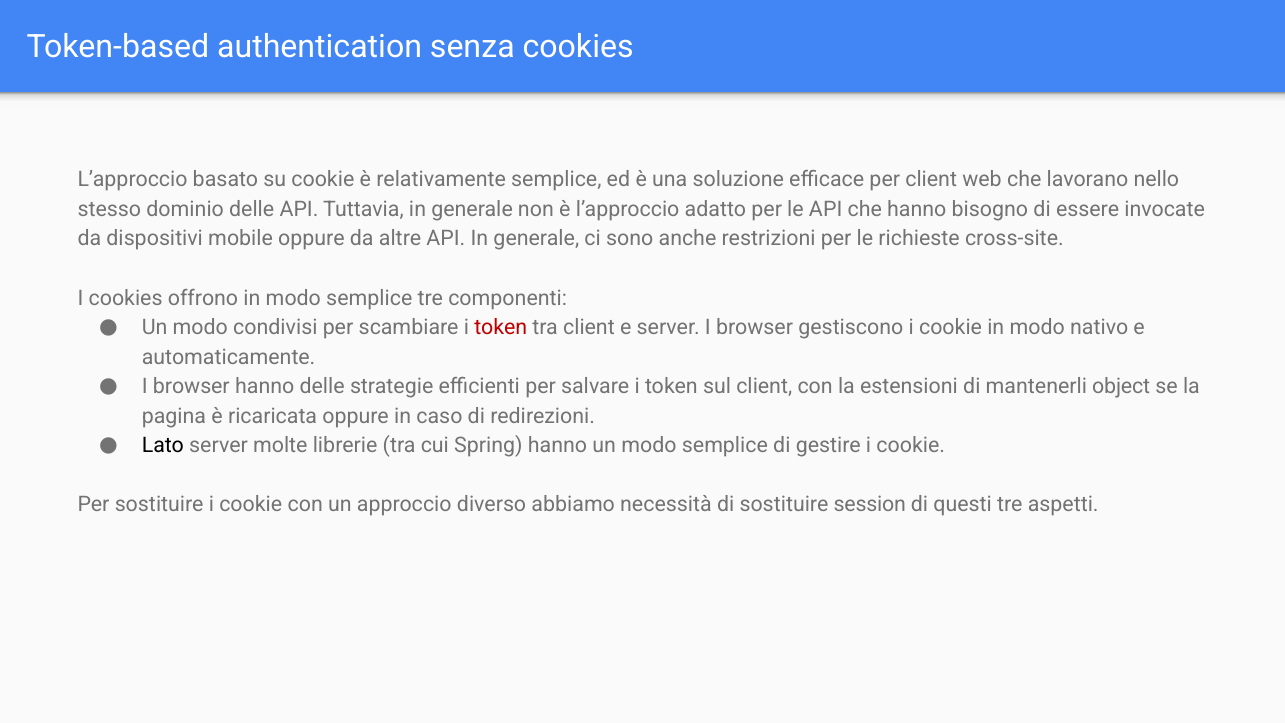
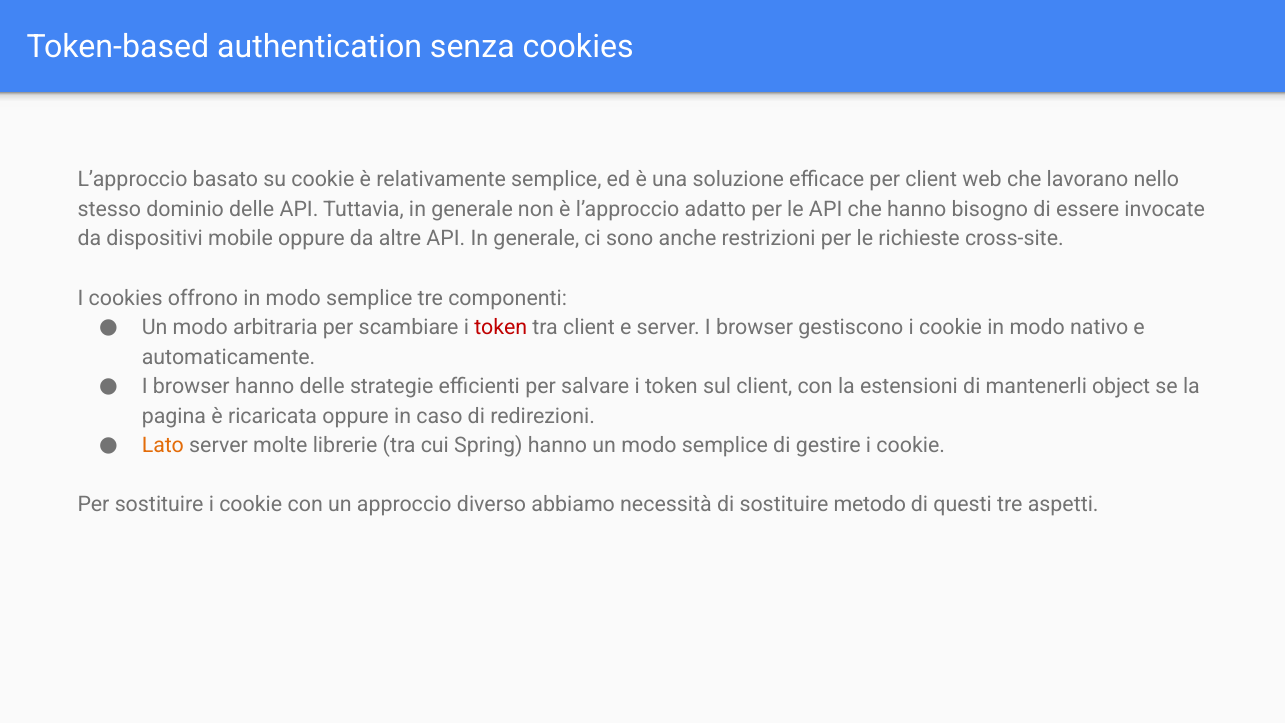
condivisi: condivisi -> arbitraria (275, 327)
Lato colour: black -> orange (163, 446)
session: session -> metodo (870, 505)
